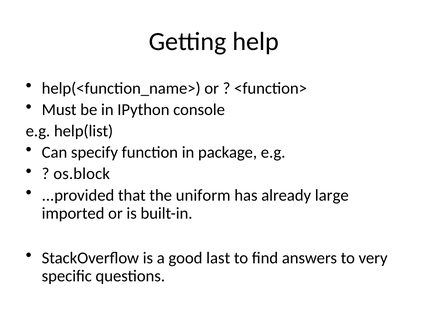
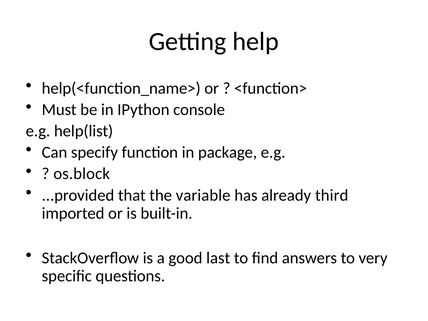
uniform: uniform -> variable (203, 195)
large: large -> third (332, 195)
